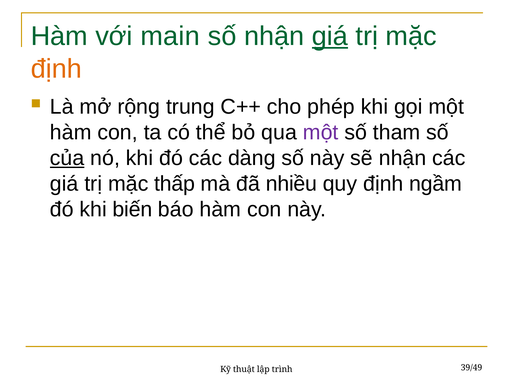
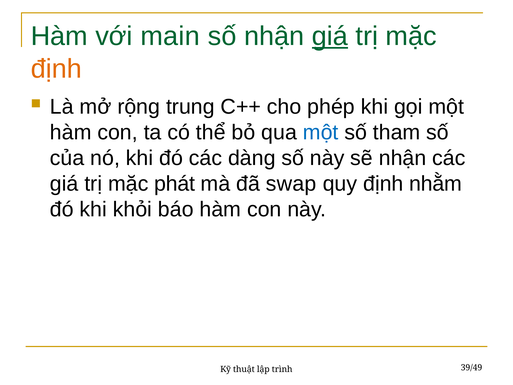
một colour: purple -> blue (321, 132)
của underline: present -> none (67, 158)
thấp: thấp -> phát (175, 184)
nhiều: nhiều -> swap (291, 184)
ngầm: ngầm -> nhằm (436, 184)
biến: biến -> khỏi (132, 209)
